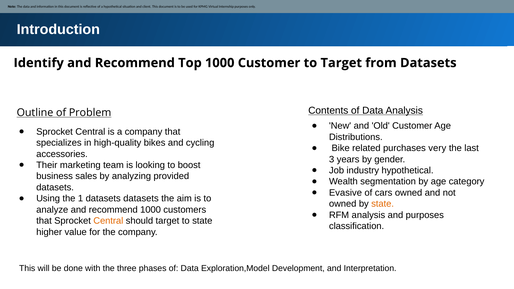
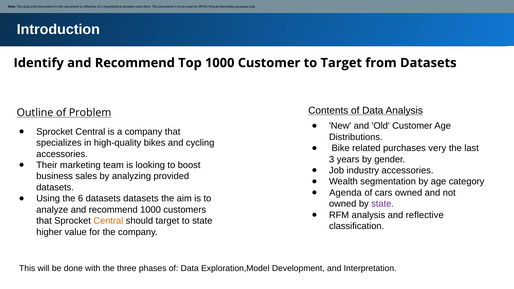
industry hypothetical: hypothetical -> accessories (408, 171)
Evasive: Evasive -> Agenda (345, 193)
1: 1 -> 6 (81, 199)
state colour: orange -> purple (383, 204)
and purposes: purposes -> reflective (425, 215)
